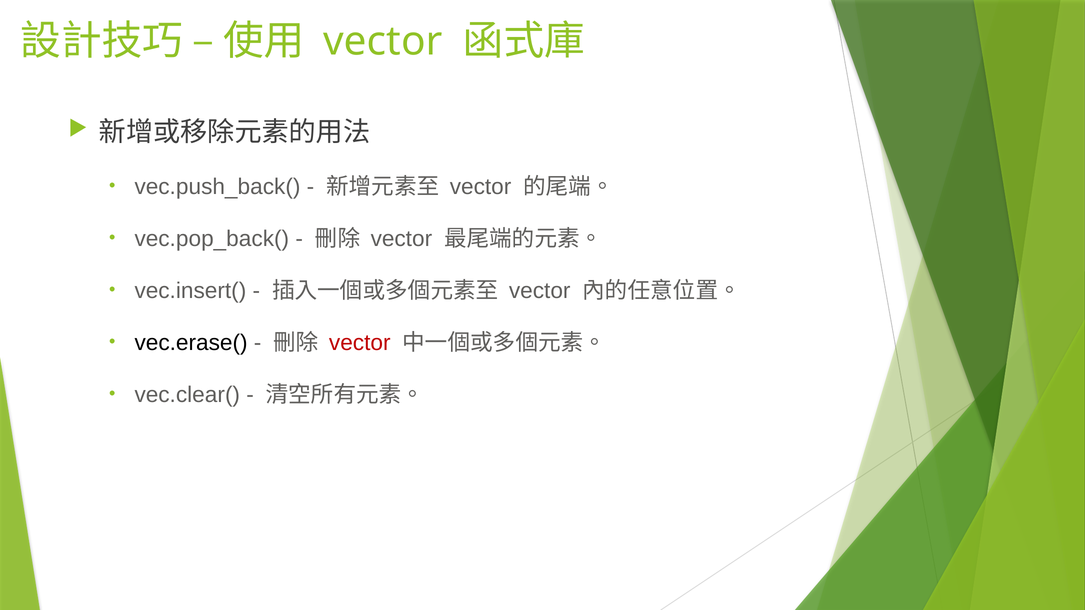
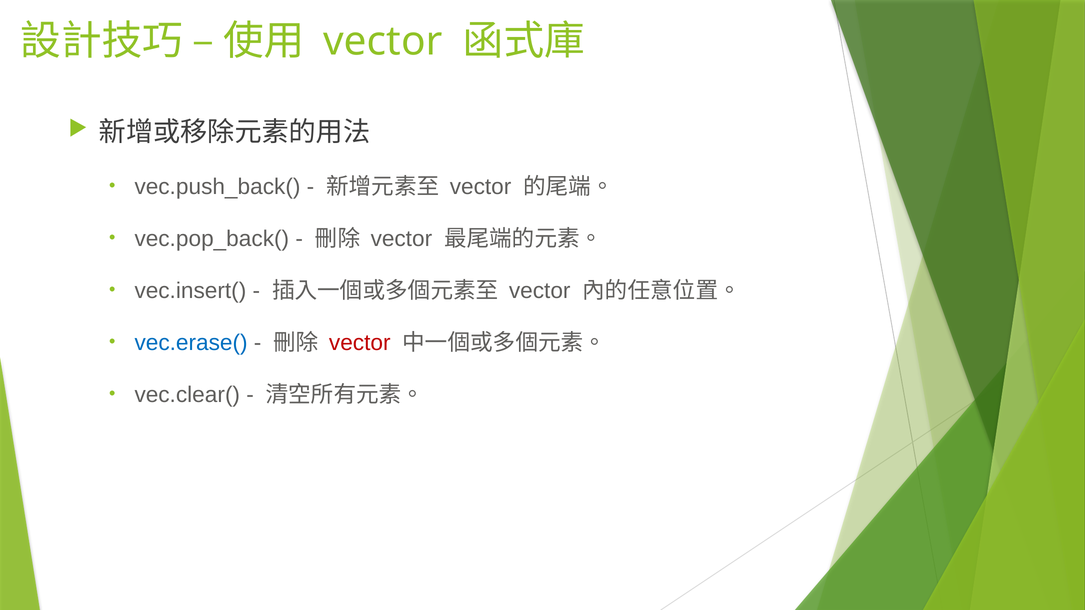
vec.erase( colour: black -> blue (191, 343)
